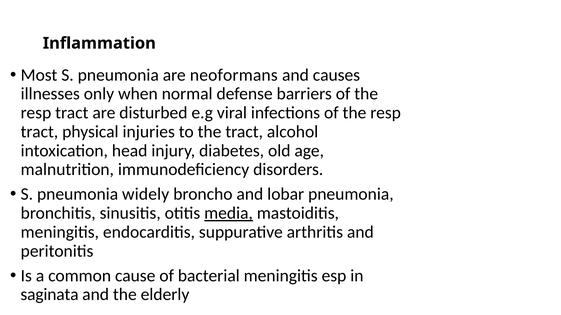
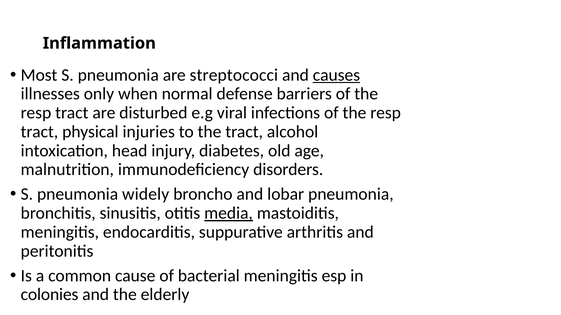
neoformans: neoformans -> streptococci (234, 75)
causes underline: none -> present (336, 75)
saginata: saginata -> colonies (50, 295)
